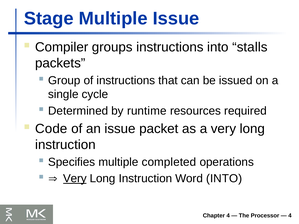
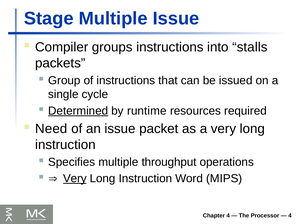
Determined underline: none -> present (78, 111)
Code: Code -> Need (51, 129)
completed: completed -> throughput (169, 162)
Word INTO: INTO -> MIPS (224, 179)
